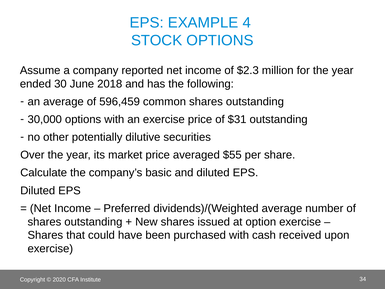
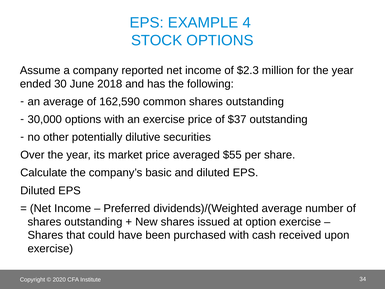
596,459: 596,459 -> 162,590 (120, 102)
$31: $31 -> $37 (237, 119)
